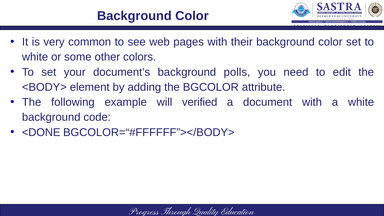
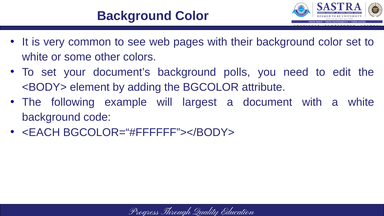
verified: verified -> largest (200, 102)
<DONE: <DONE -> <EACH (41, 132)
